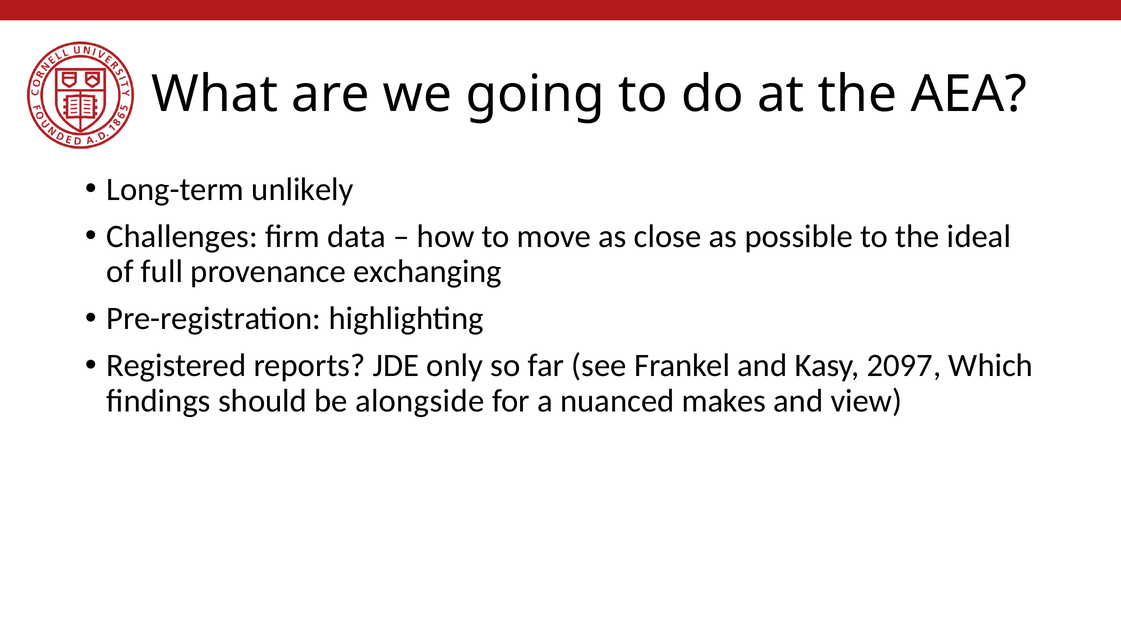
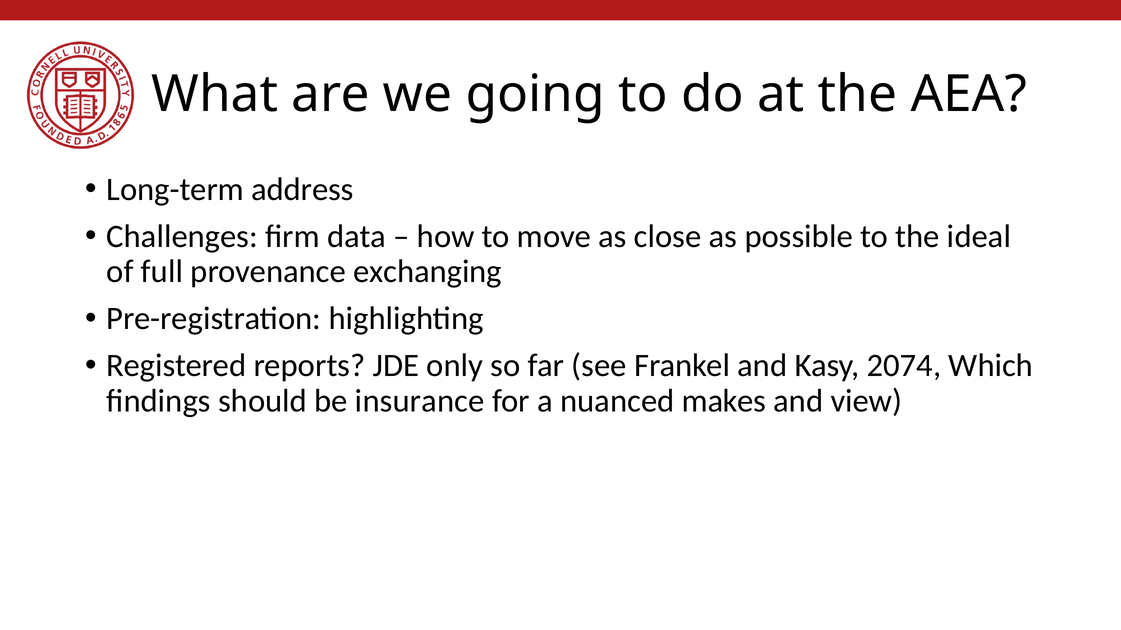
unlikely: unlikely -> address (303, 190)
2097: 2097 -> 2074 (904, 366)
alongside: alongside -> insurance (420, 401)
